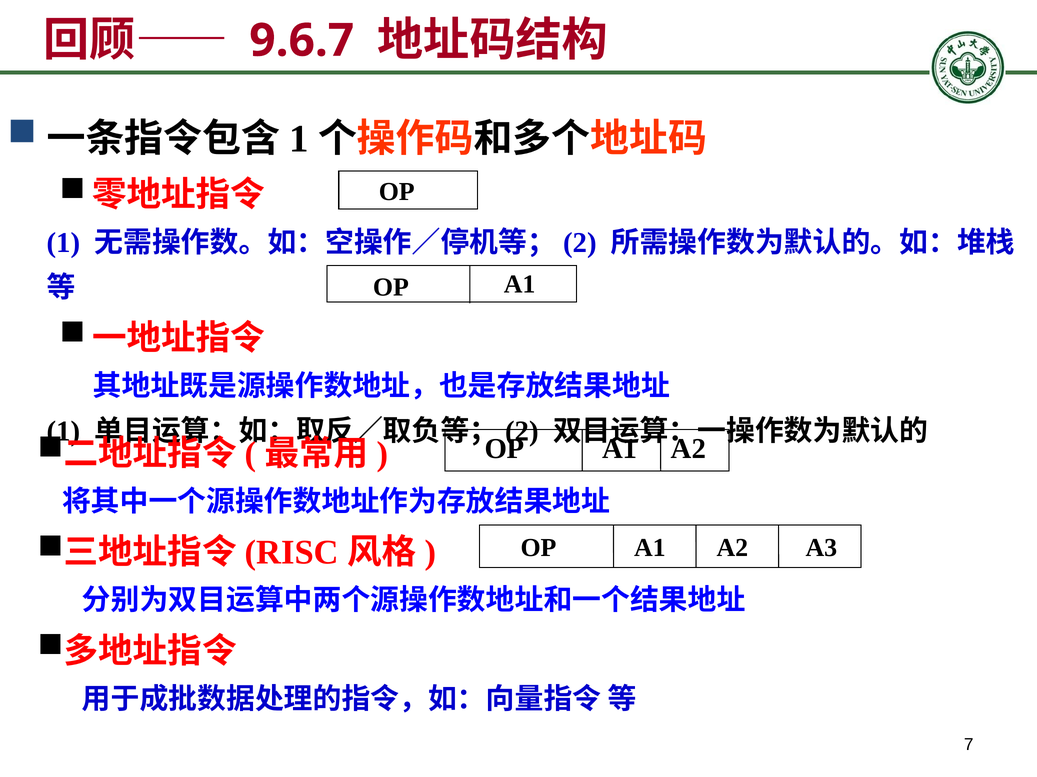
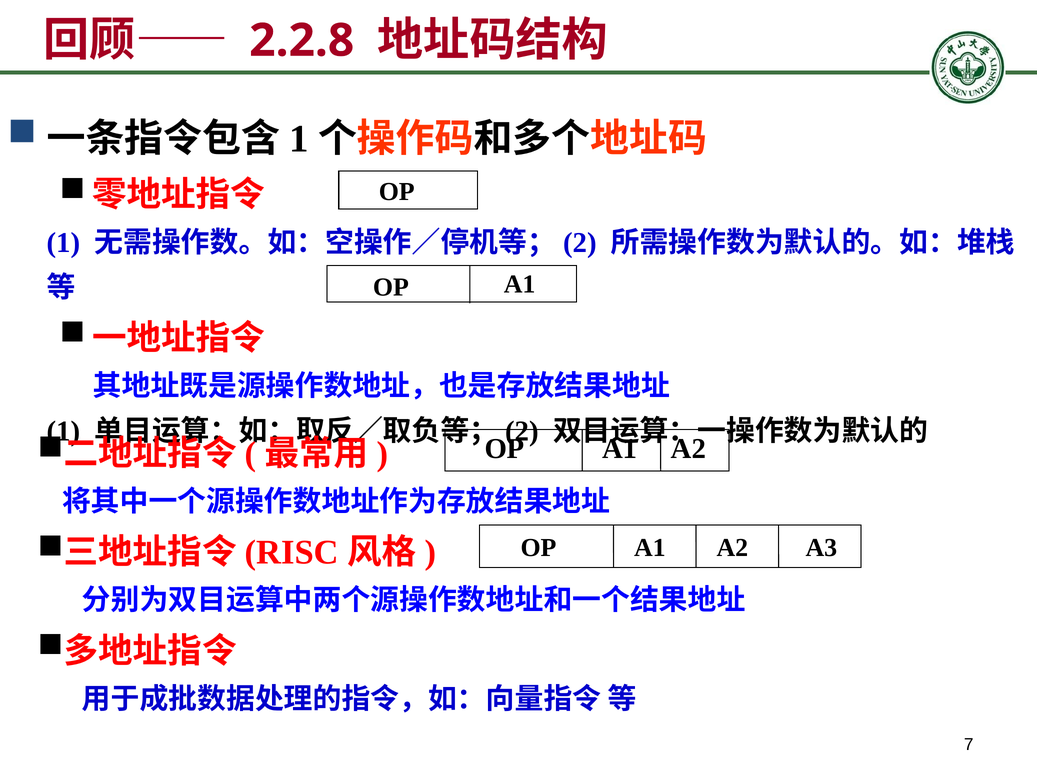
9.6.7: 9.6.7 -> 2.2.8 (302, 41)
